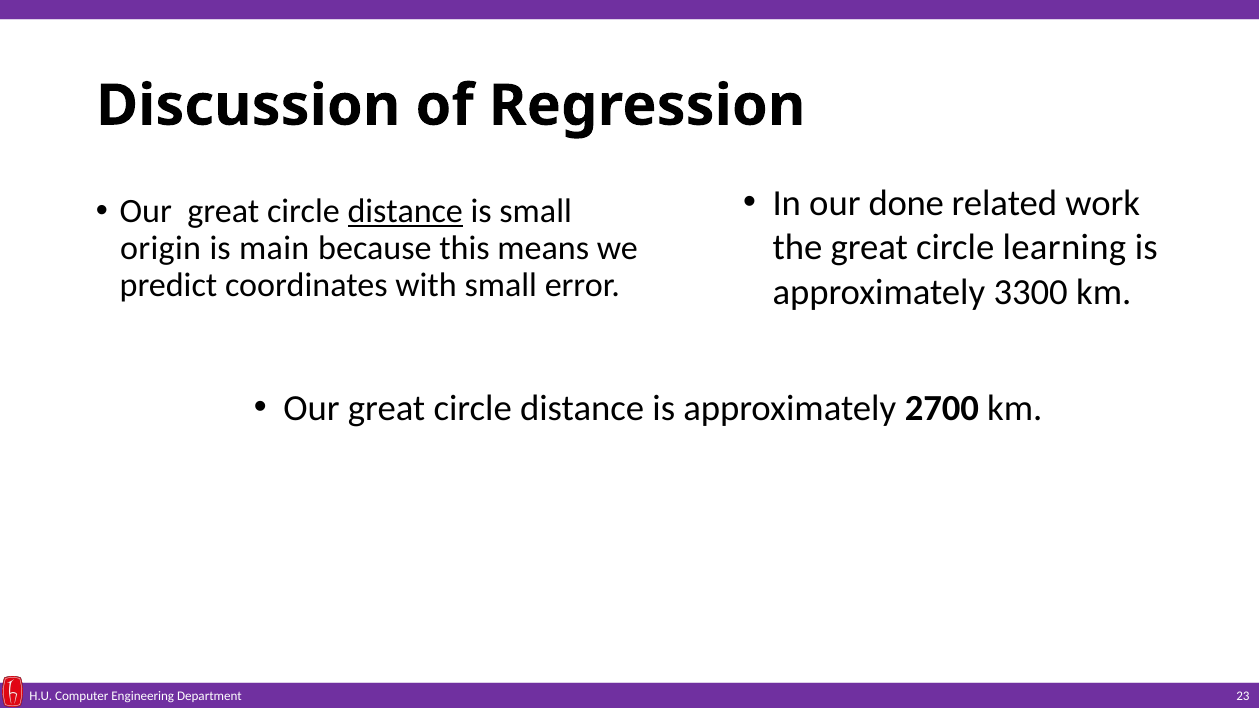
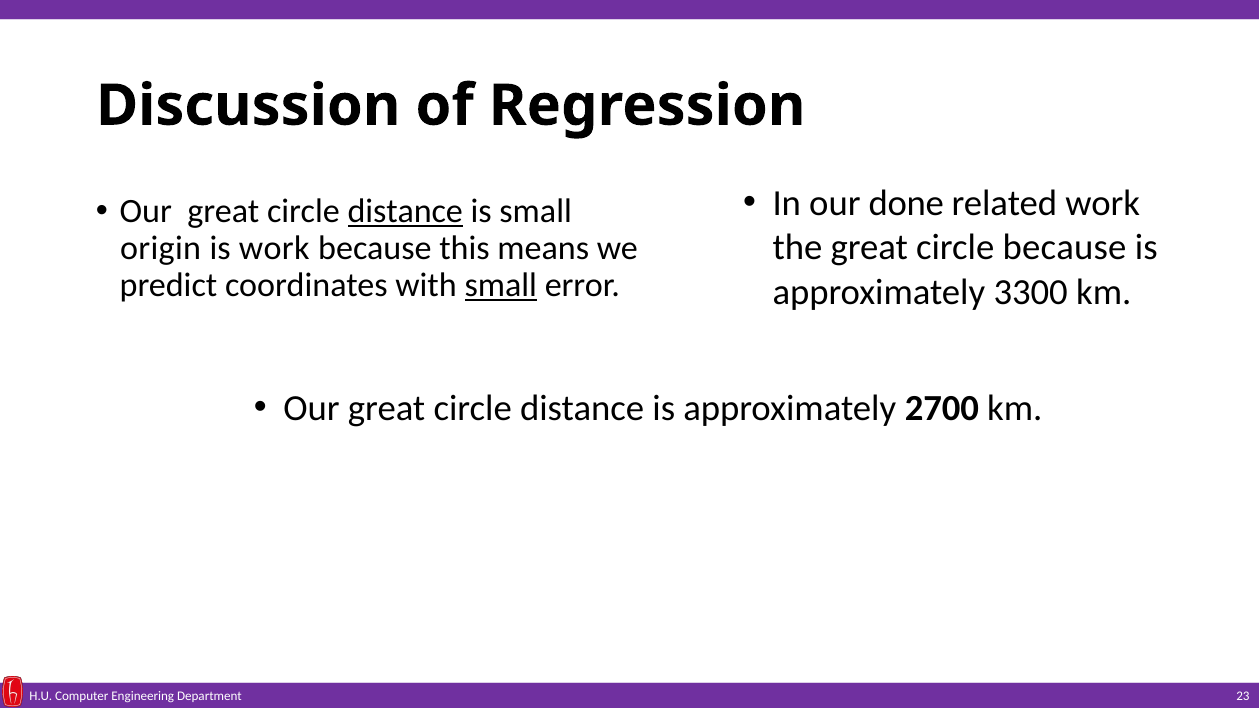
circle learning: learning -> because (1065, 248)
is main: main -> work (274, 248)
small underline: none -> present (501, 285)
